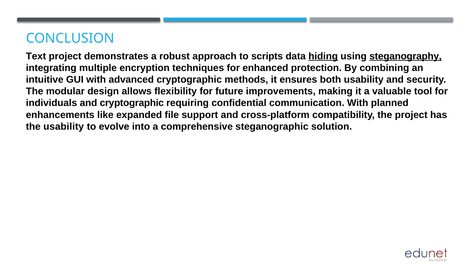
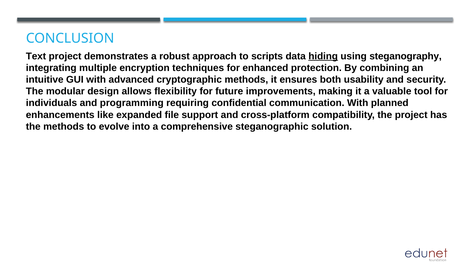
steganography underline: present -> none (406, 56)
and cryptographic: cryptographic -> programming (132, 103)
the usability: usability -> methods (64, 127)
